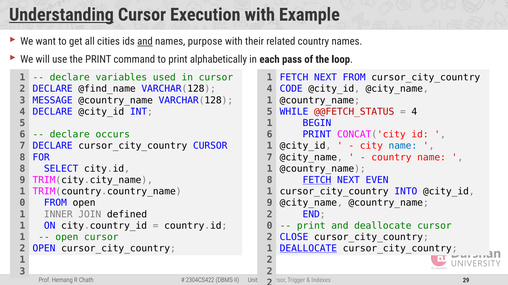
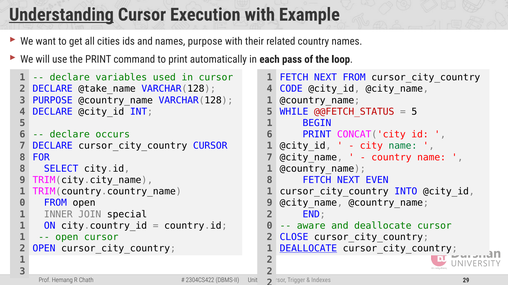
and underline: present -> none (145, 41)
alphabetically: alphabetically -> automatically (218, 59)
@find_name: @find_name -> @take_name (107, 89)
MESSAGE: MESSAGE -> PURPOSE (53, 101)
4: 4 -> 5 (414, 112)
name colour: blue -> green (403, 146)
FETCH underline: present -> none (317, 181)
defined: defined -> special (127, 215)
print: print -> aware (311, 226)
